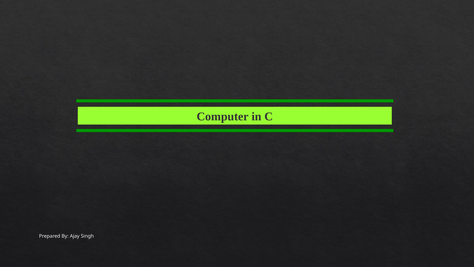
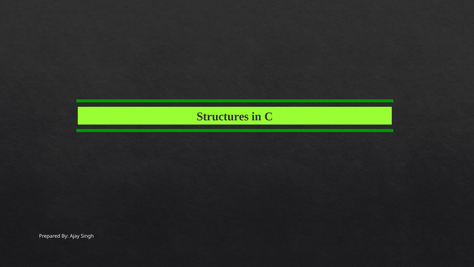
Computer: Computer -> Structures (223, 116)
